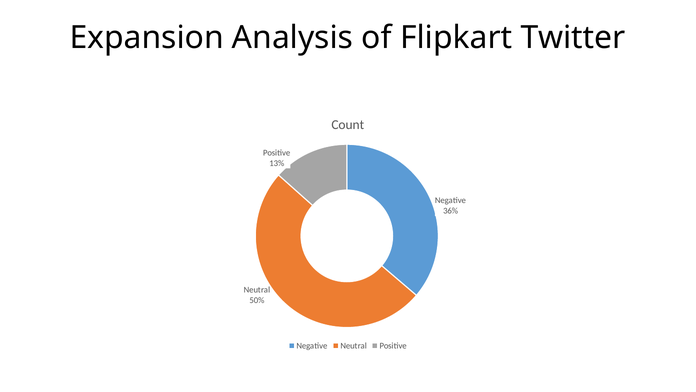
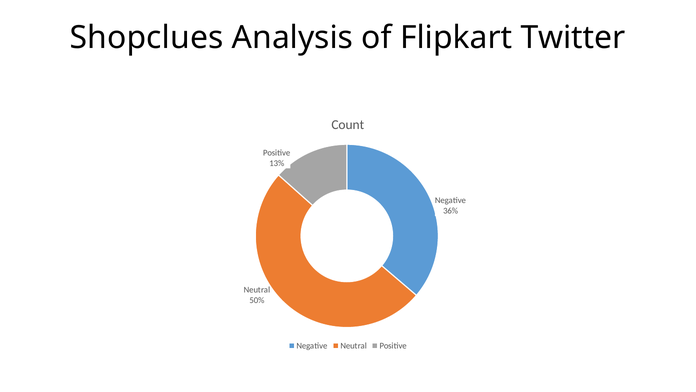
Expansion: Expansion -> Shopclues (147, 38)
